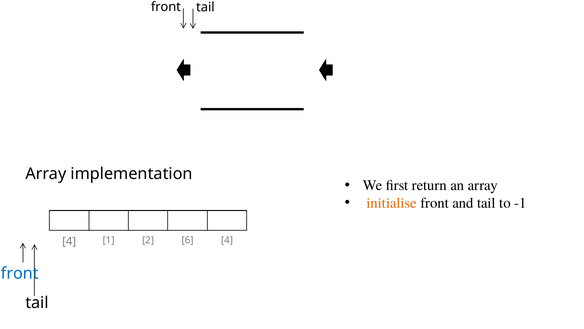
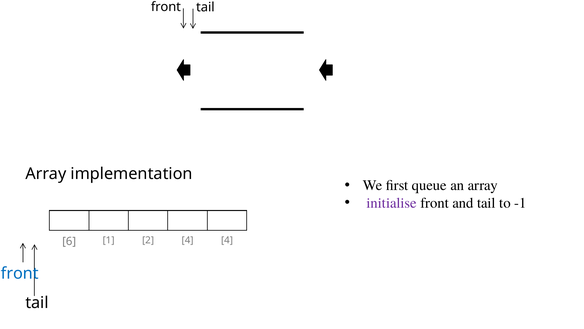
return: return -> queue (429, 185)
initialise colour: orange -> purple (392, 203)
4: 4 -> 6 (69, 241)
2 6: 6 -> 4 (188, 240)
